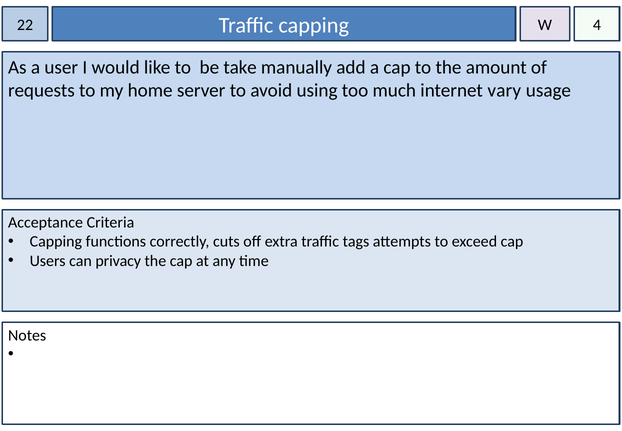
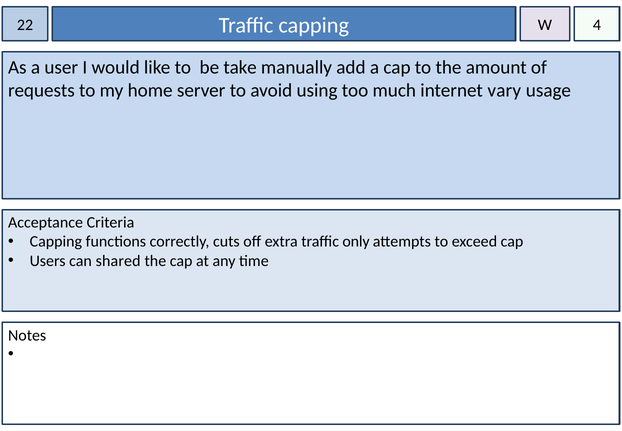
tags: tags -> only (356, 242)
privacy: privacy -> shared (118, 261)
